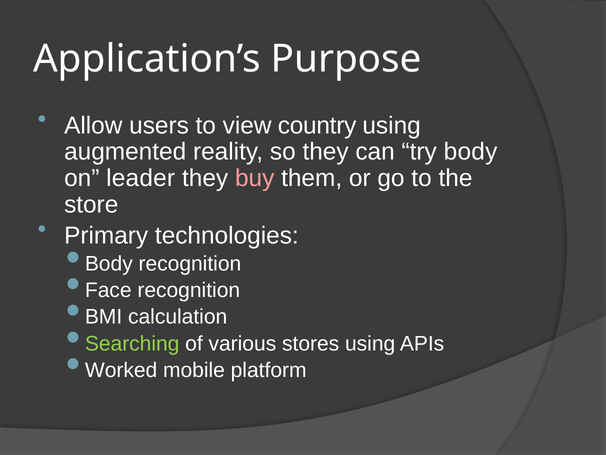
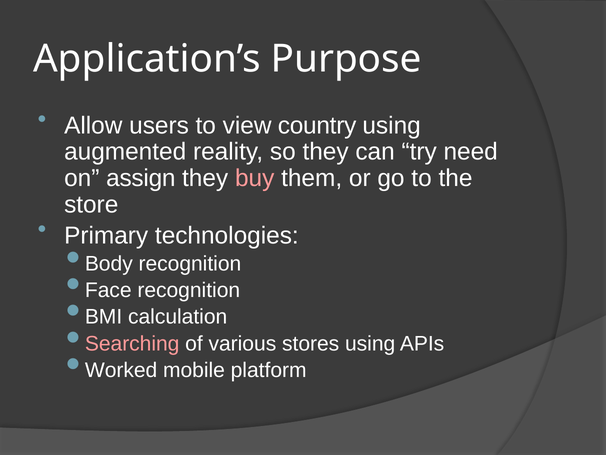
try body: body -> need (471, 152)
leader: leader -> assign (141, 178)
Searching colour: light green -> pink (132, 343)
